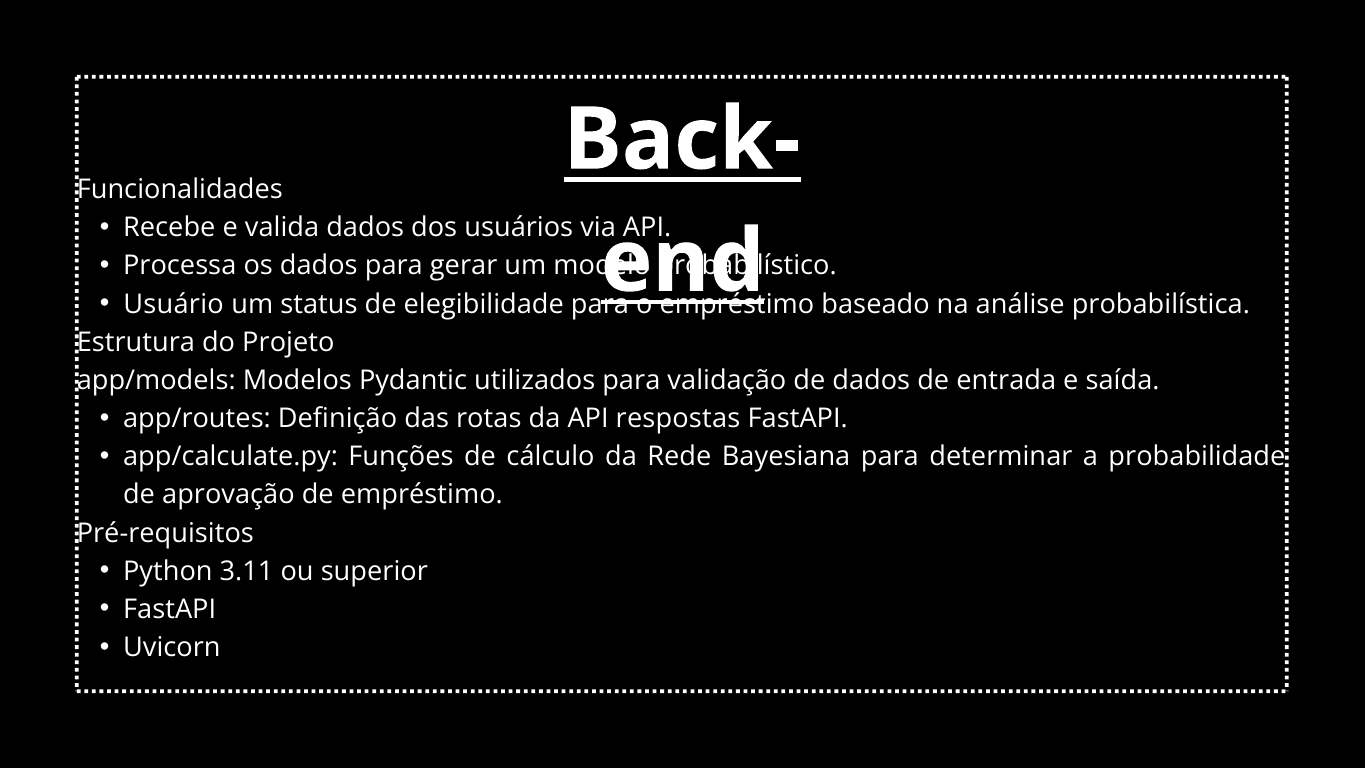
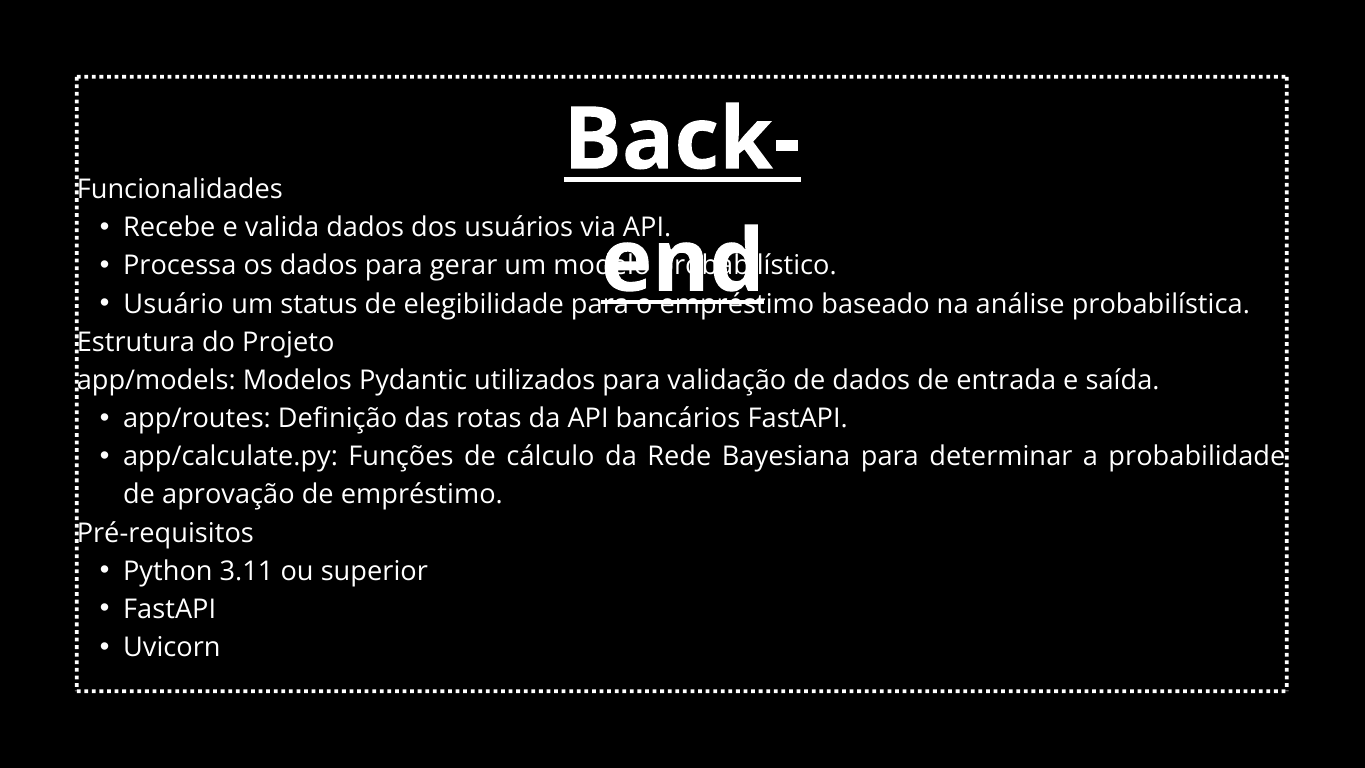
respostas: respostas -> bancários (678, 418)
